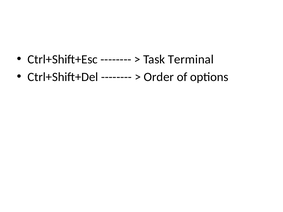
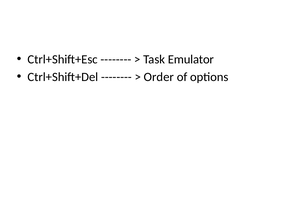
Terminal: Terminal -> Emulator (191, 59)
